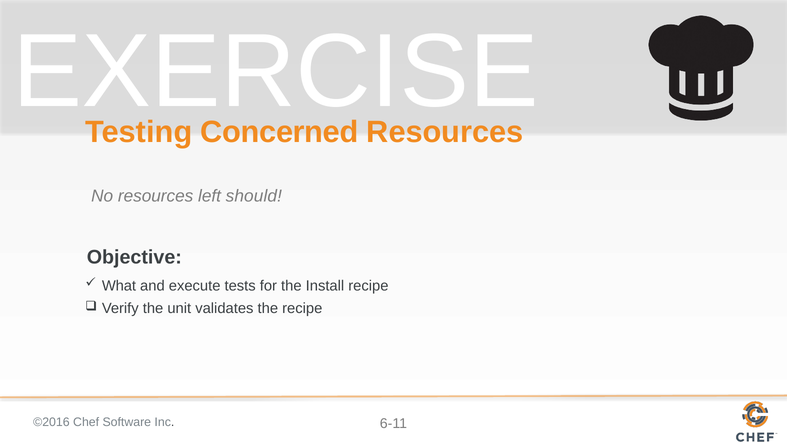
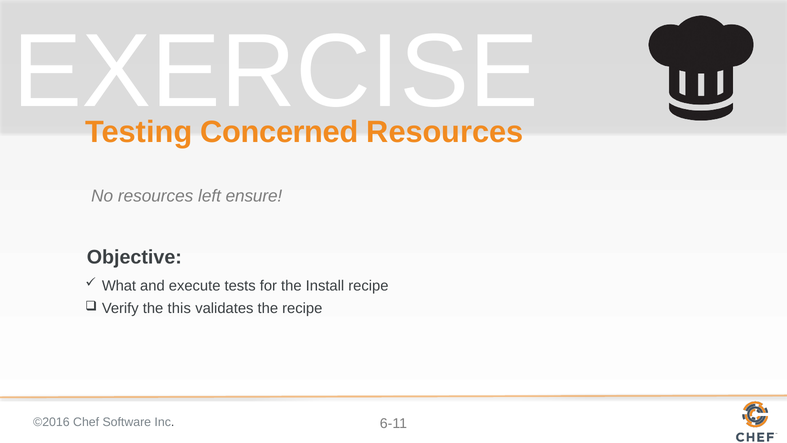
should: should -> ensure (254, 196)
unit: unit -> this (179, 308)
